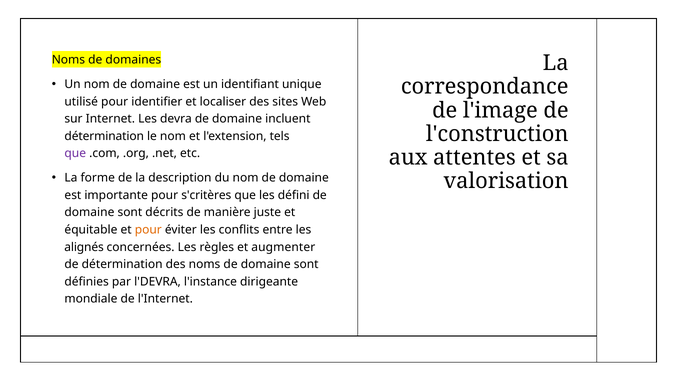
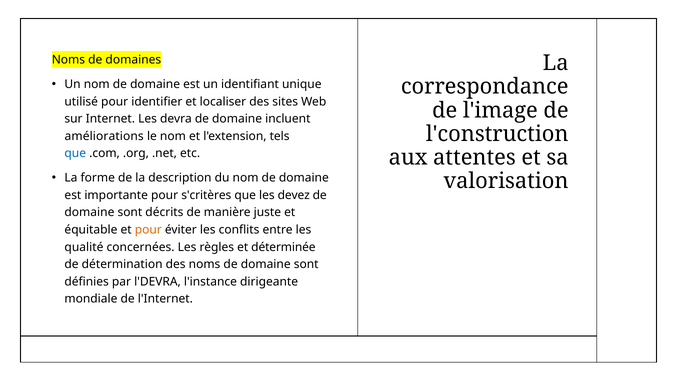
détermination: détermination -> améliorations (104, 136)
que colour: purple -> blue (75, 153)
défini: défini -> devez (294, 195)
alignés: alignés -> qualité (84, 247)
augmenter: augmenter -> déterminée (283, 247)
